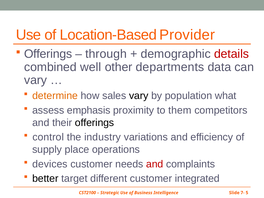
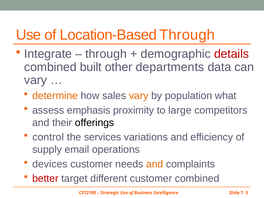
Location-Based Provider: Provider -> Through (187, 35)
Offerings: Offerings -> Integrate (48, 54)
well: well -> built (91, 67)
vary colour: black -> orange (139, 96)
them: them -> large (180, 110)
industry: industry -> services (103, 137)
place: place -> email (77, 150)
and colour: red -> orange (155, 164)
better colour: black -> red (45, 179)
customer integrated: integrated -> combined (197, 179)
